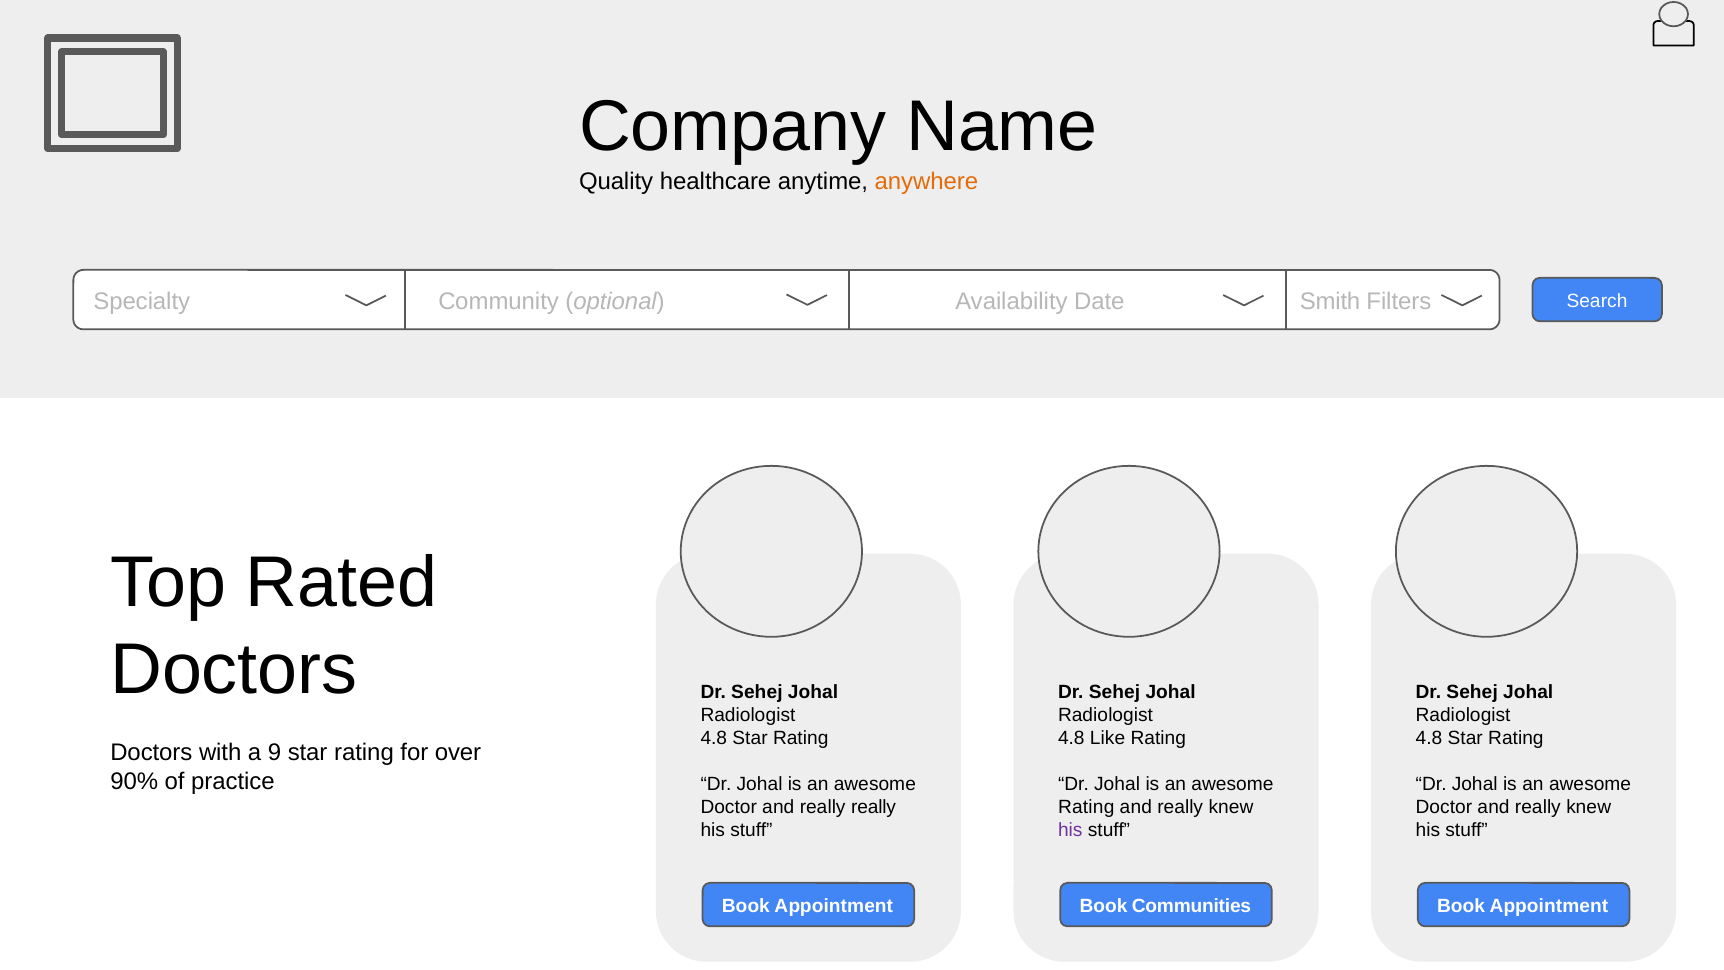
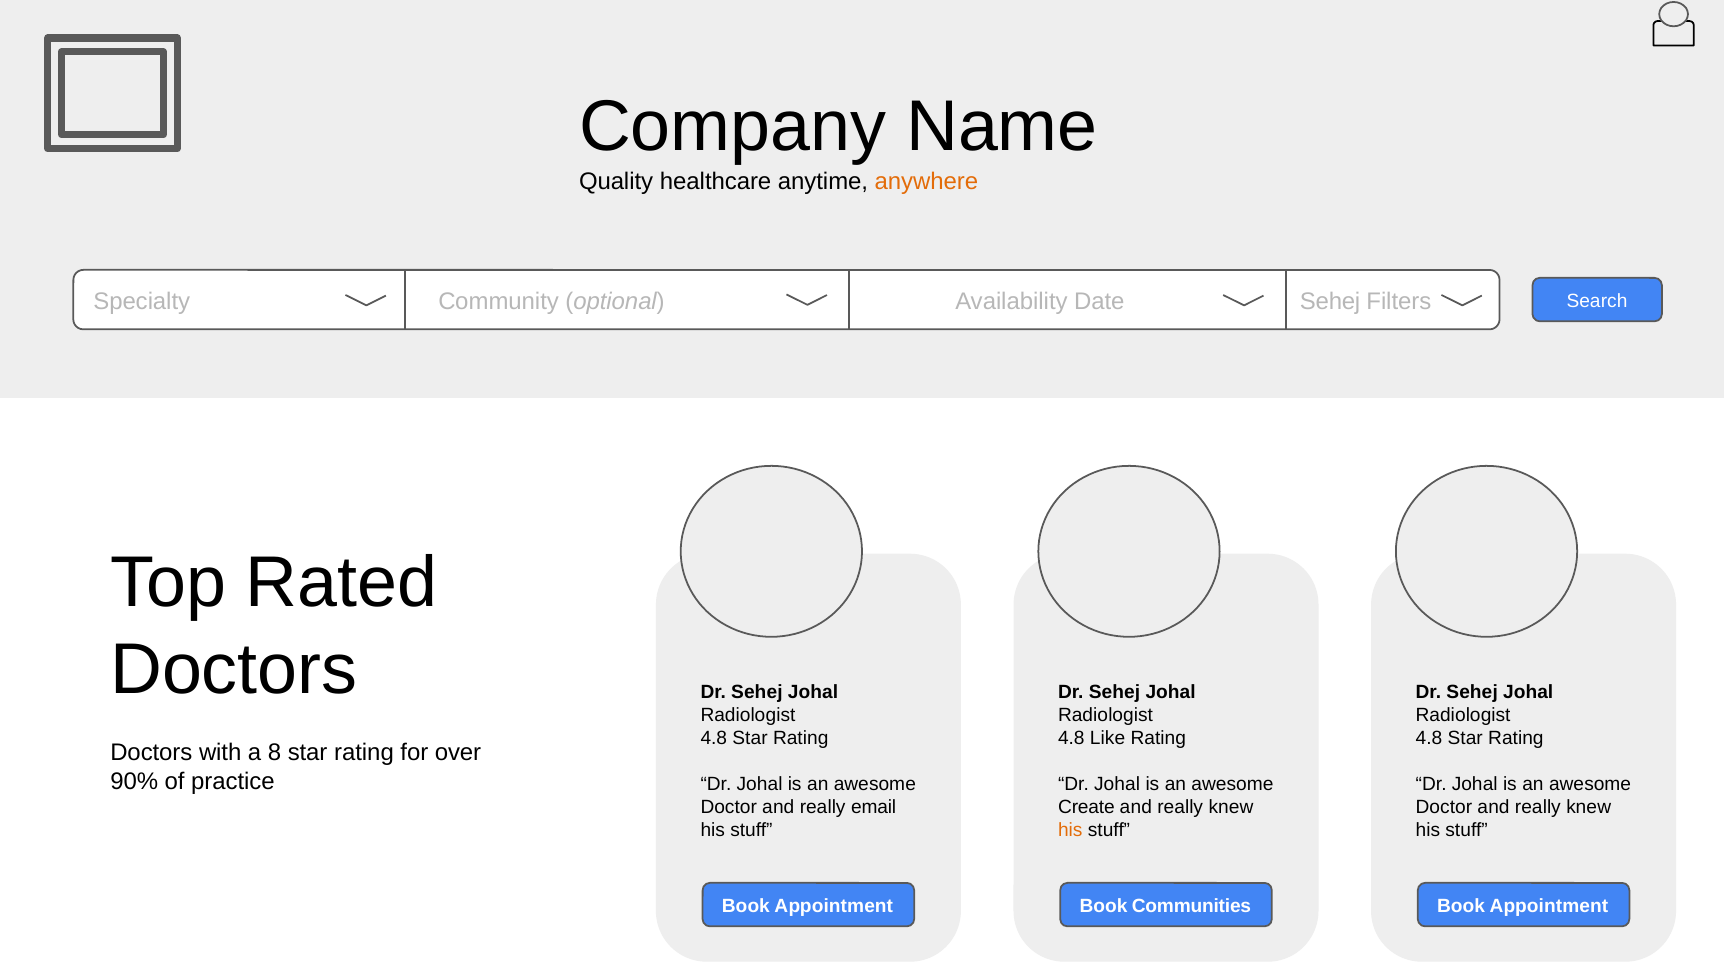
Date Smith: Smith -> Sehej (1330, 301)
9: 9 -> 8 (274, 752)
really really: really -> email (874, 807)
Rating: Rating -> Create (1086, 807)
his colour: purple -> orange (1070, 830)
